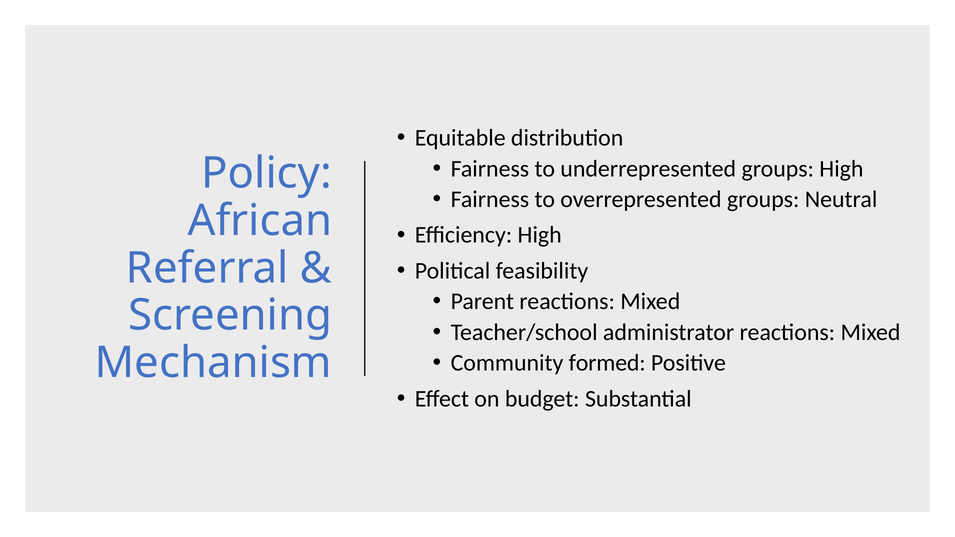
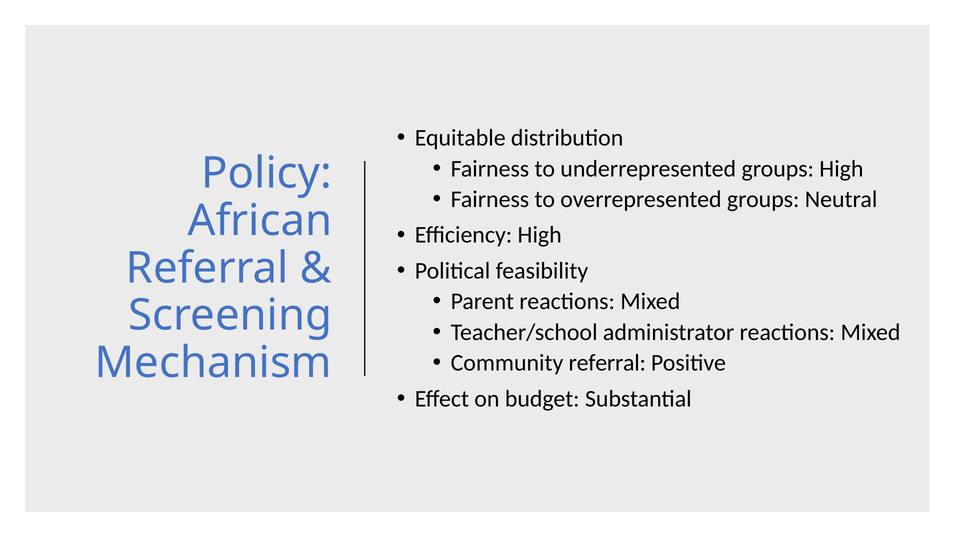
Community formed: formed -> referral (607, 363)
